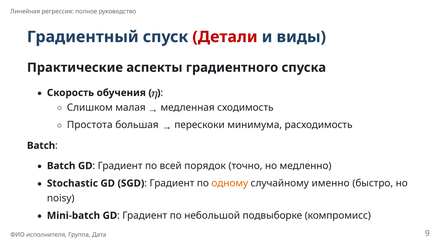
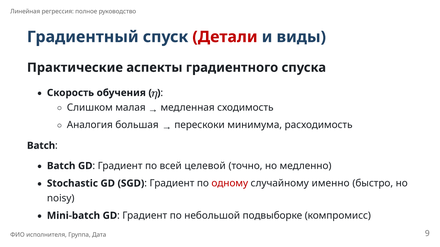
Простота: Простота -> Аналогия (90, 125)
порядок: порядок -> целевой (205, 166)
одному colour: orange -> red (230, 184)
